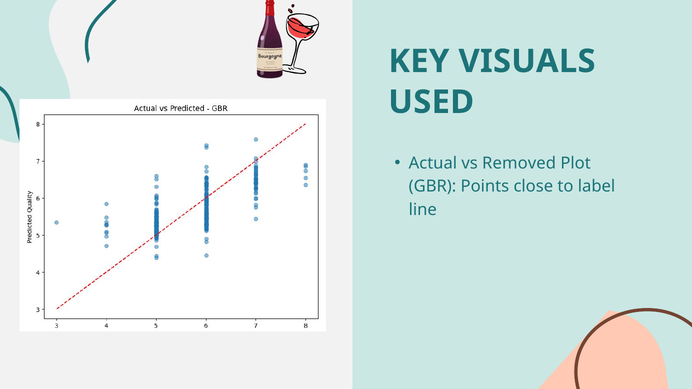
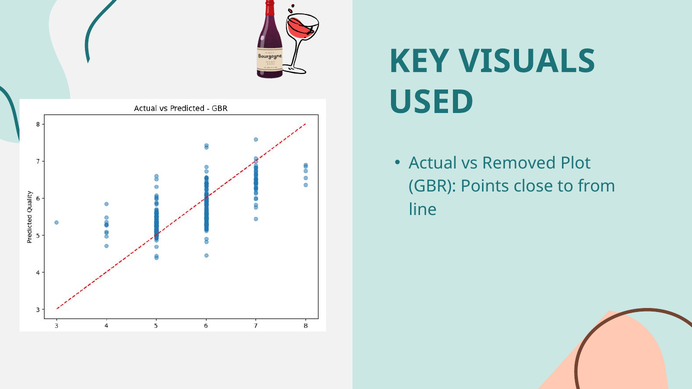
label: label -> from (597, 187)
